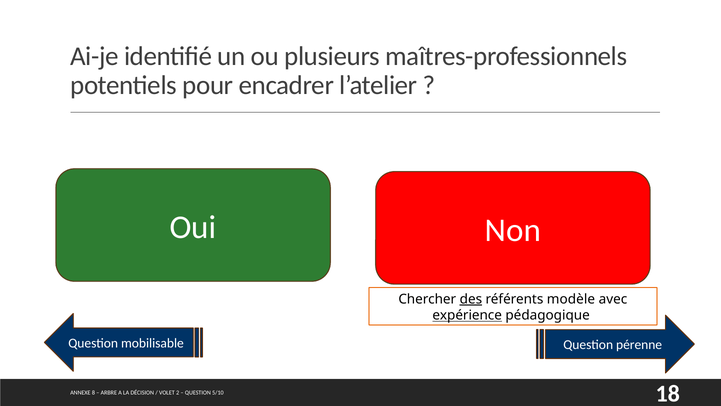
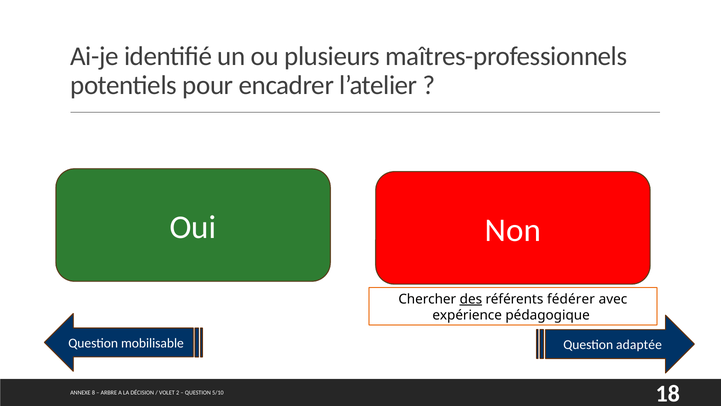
modèle: modèle -> fédérer (571, 299)
expérience underline: present -> none (467, 315)
pérenne: pérenne -> adaptée (639, 345)
